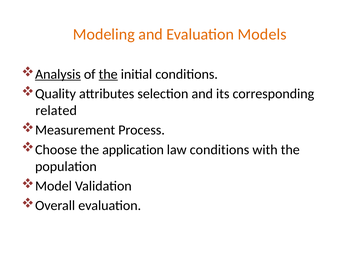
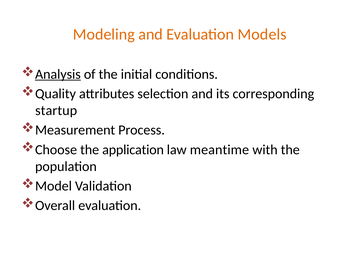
the underline: present -> none (108, 74)
related: related -> startup (56, 110)
law conditions: conditions -> meantime (219, 150)
